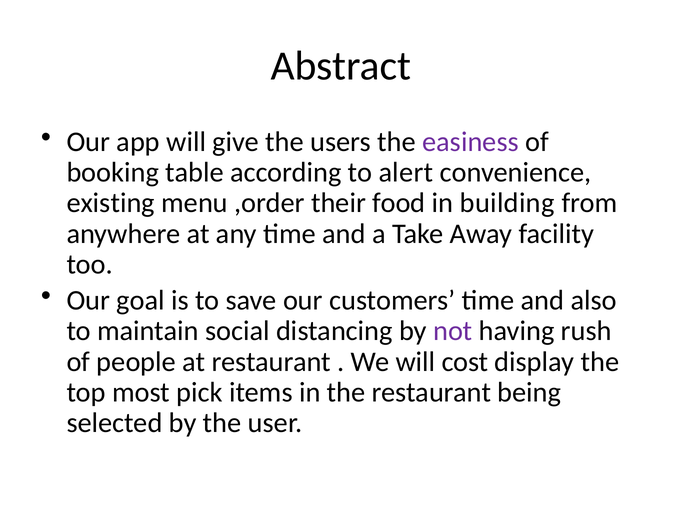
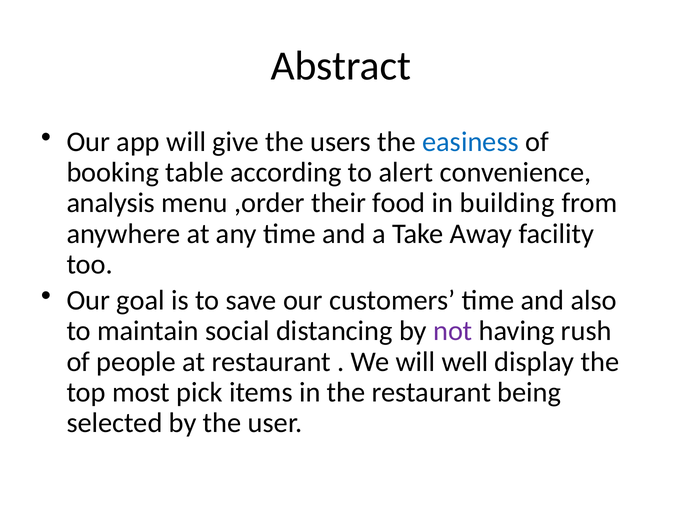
easiness colour: purple -> blue (471, 142)
existing: existing -> analysis (111, 203)
cost: cost -> well (465, 362)
